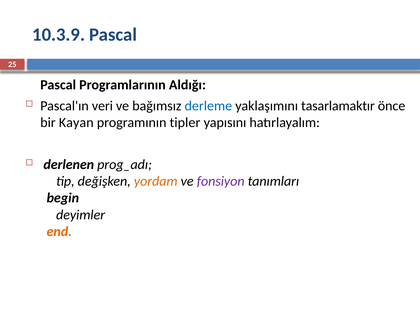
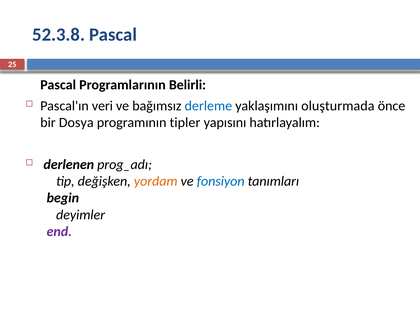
10.3.9: 10.3.9 -> 52.3.8 (59, 35)
Aldığı: Aldığı -> Belirli (187, 85)
tasarlamaktır: tasarlamaktır -> oluşturmada (338, 106)
Kayan: Kayan -> Dosya (76, 123)
fonsiyon colour: purple -> blue (221, 181)
end colour: orange -> purple (59, 232)
